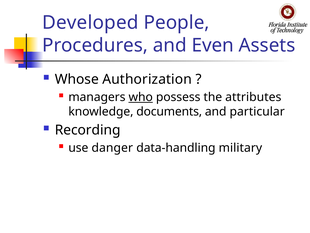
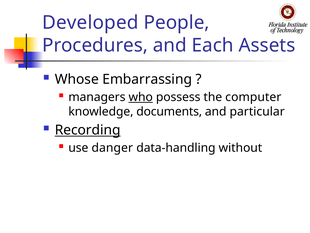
Even: Even -> Each (213, 45)
Authorization: Authorization -> Embarrassing (147, 79)
attributes: attributes -> computer (253, 97)
Recording underline: none -> present (88, 130)
military: military -> without (240, 148)
